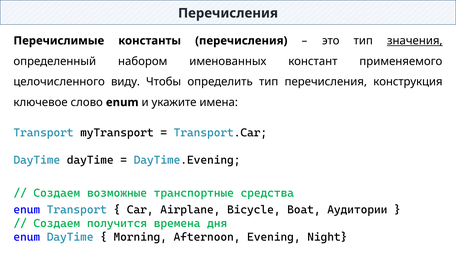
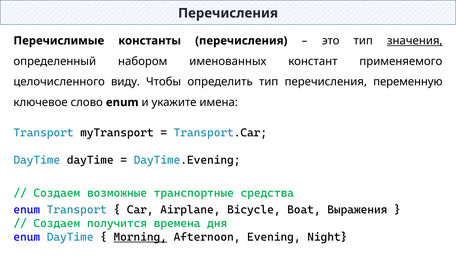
конструкция: конструкция -> переменную (408, 82)
Аудитории: Аудитории -> Выражения (357, 209)
Morning underline: none -> present (140, 237)
